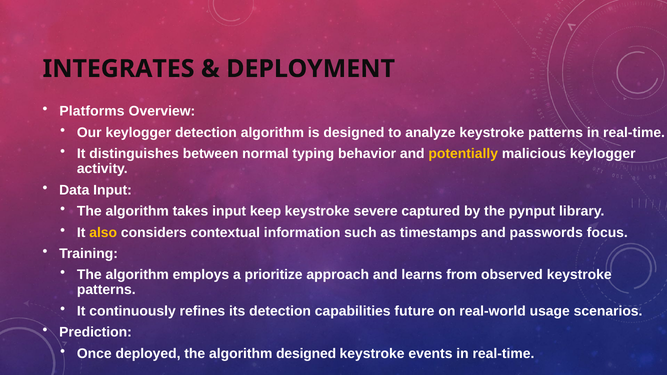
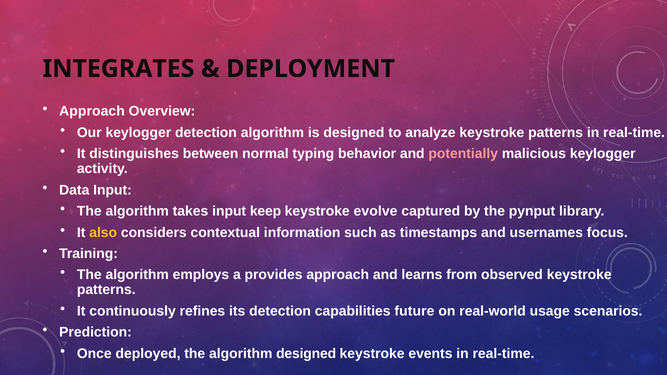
Platforms: Platforms -> Approach (92, 111)
potentially colour: yellow -> pink (463, 154)
severe: severe -> evolve (376, 211)
passwords: passwords -> usernames (546, 233)
prioritize: prioritize -> provides (274, 275)
